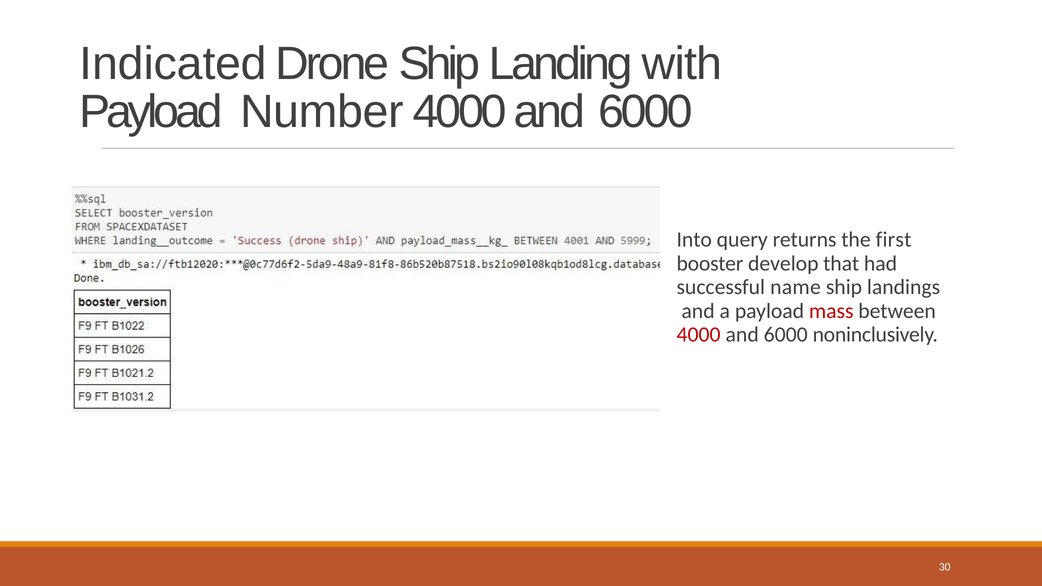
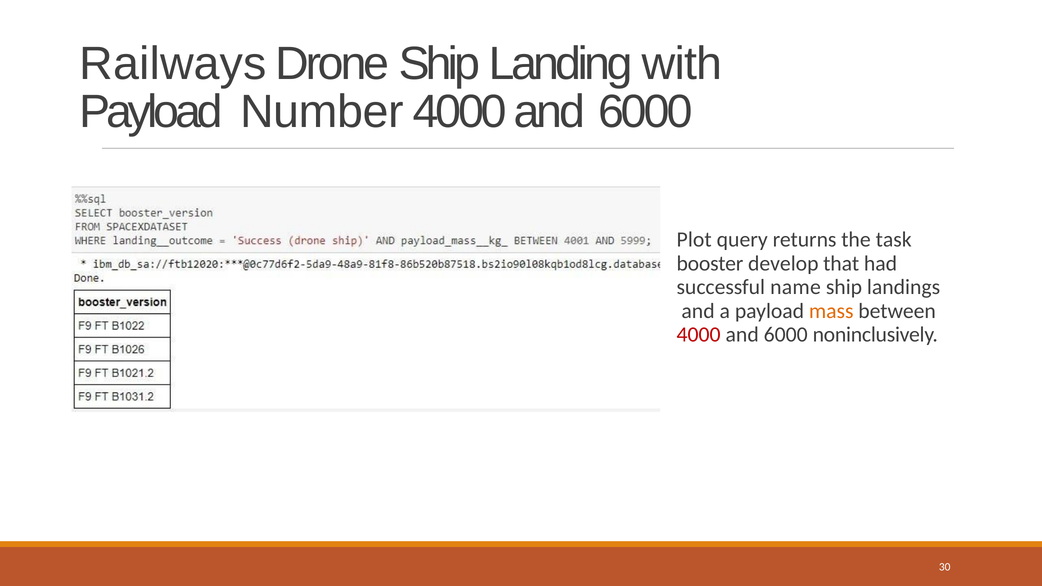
Indicated: Indicated -> Railways (173, 64)
Into: Into -> Plot (694, 240)
first: first -> task (894, 240)
mass colour: red -> orange (831, 311)
